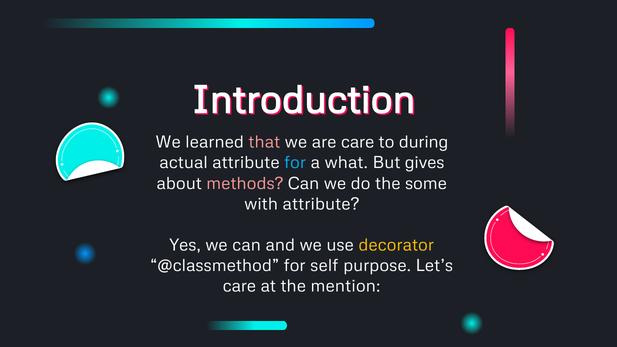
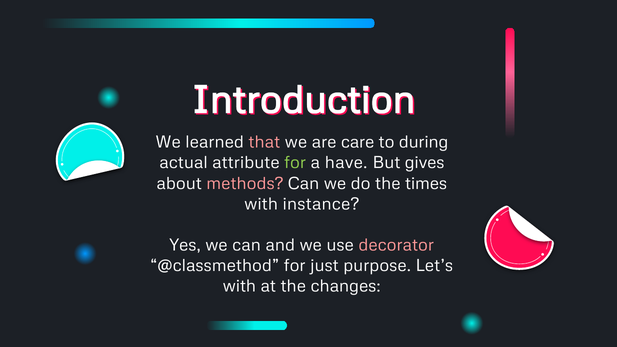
for colour: light blue -> light green (295, 163)
what: what -> have (346, 163)
some: some -> times (426, 183)
with attribute: attribute -> instance (321, 204)
decorator colour: yellow -> pink (396, 245)
self: self -> just (324, 266)
care: care -> with (239, 286)
mention: mention -> changes (346, 286)
